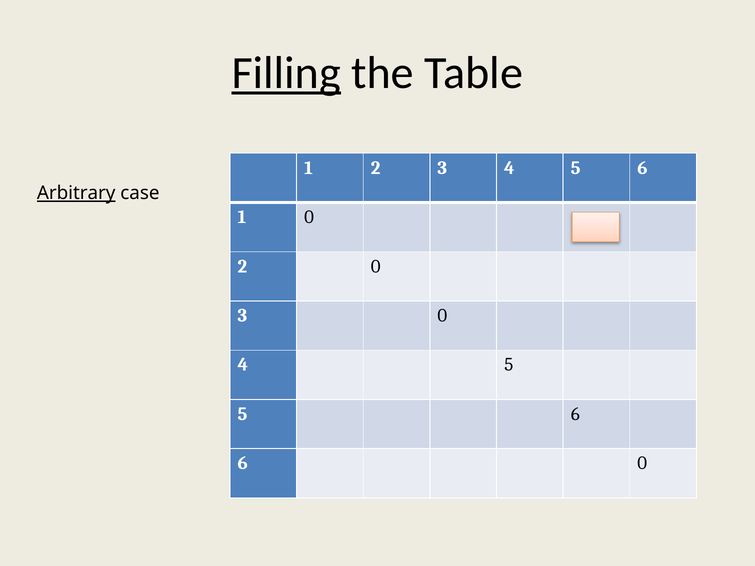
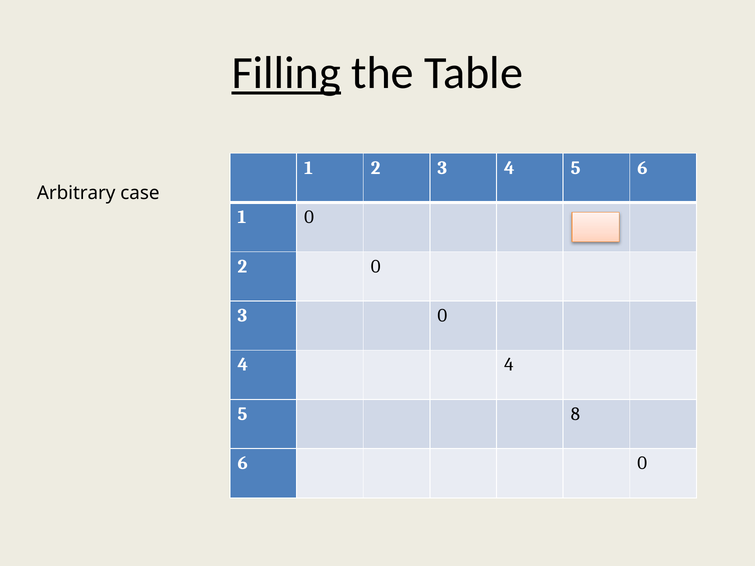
Arbitrary underline: present -> none (76, 193)
5: 5 -> 4 (509, 365)
6: 6 -> 8 (575, 414)
